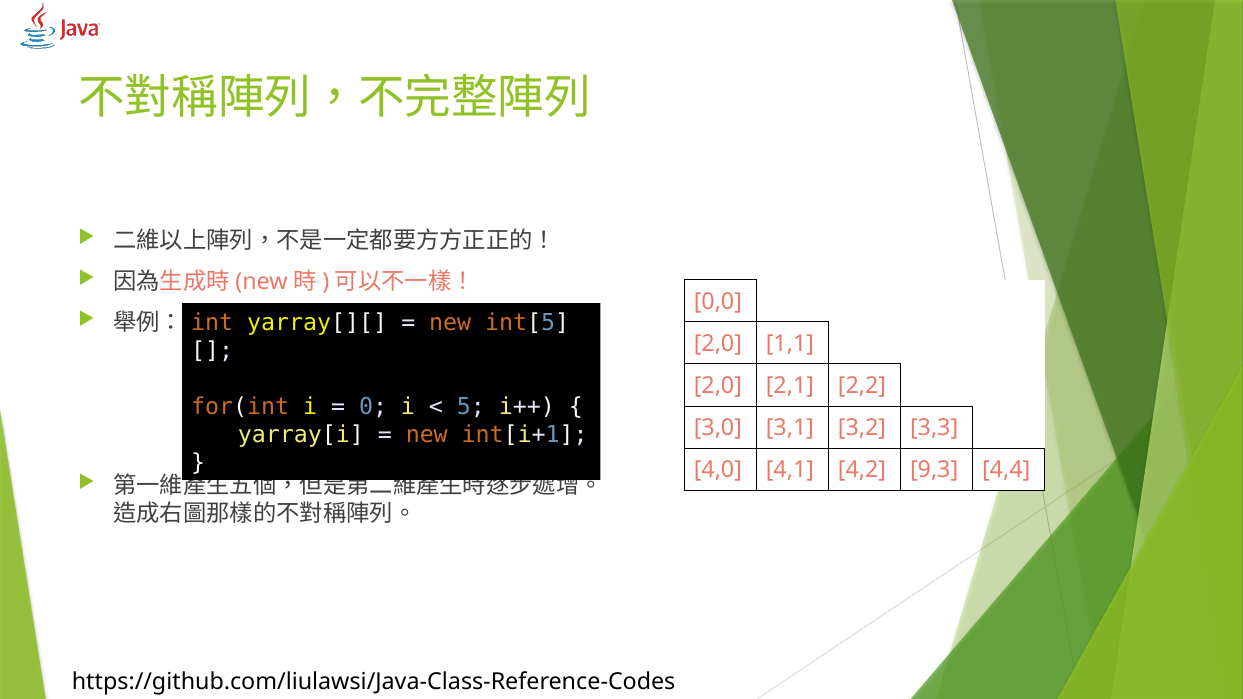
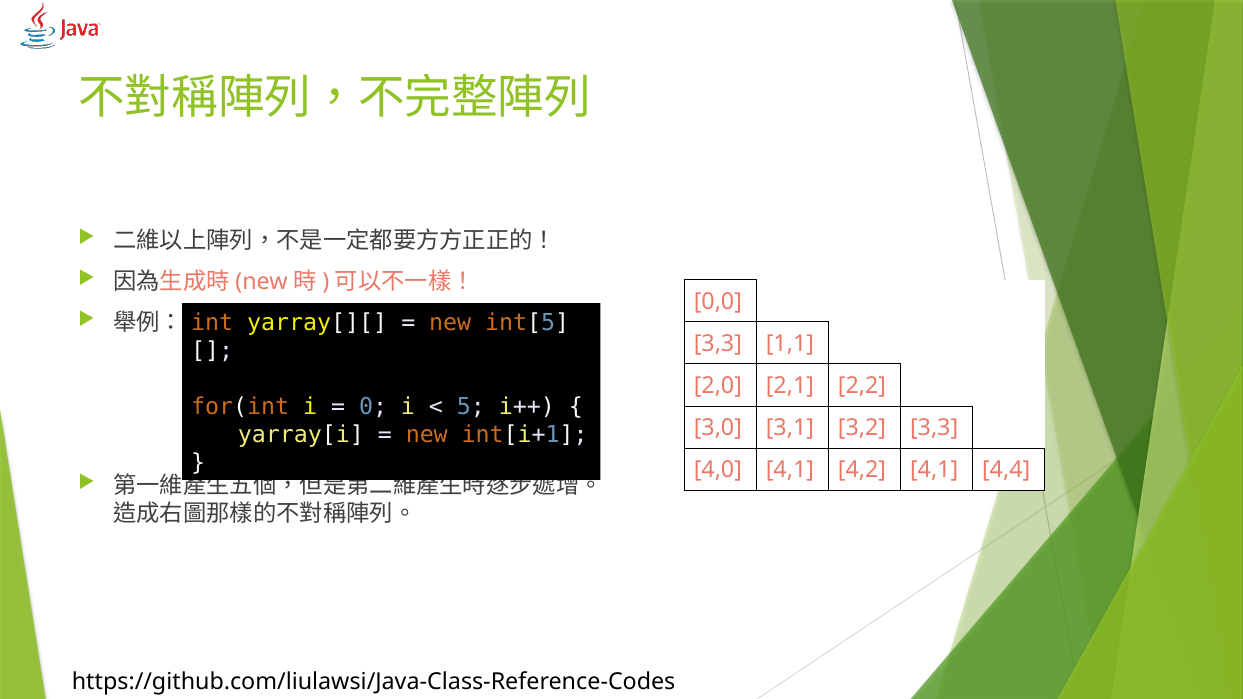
2,0: 2,0 -> 3,3 (718, 344)
4,2 9,3: 9,3 -> 4,1 (934, 470)
